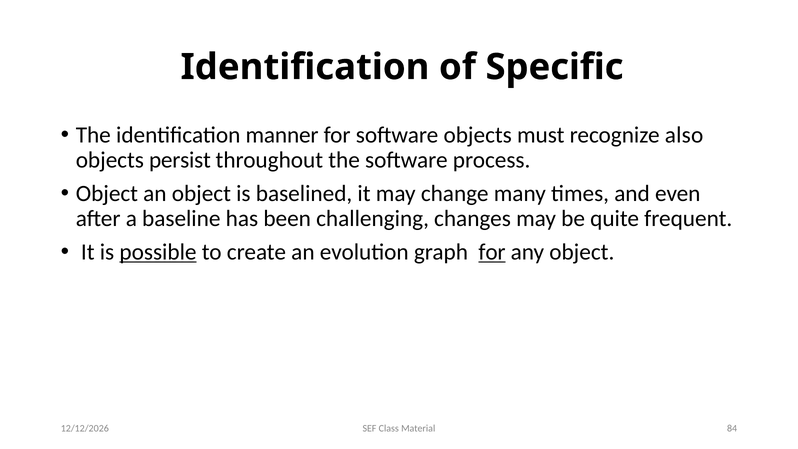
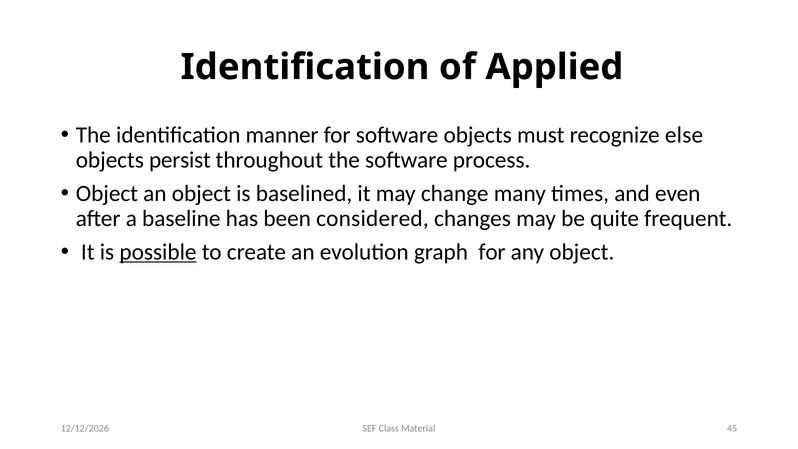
Specific: Specific -> Applied (554, 67)
also: also -> else (684, 135)
challenging: challenging -> considered (372, 218)
for underline: present -> none (492, 252)
84: 84 -> 45 (732, 429)
